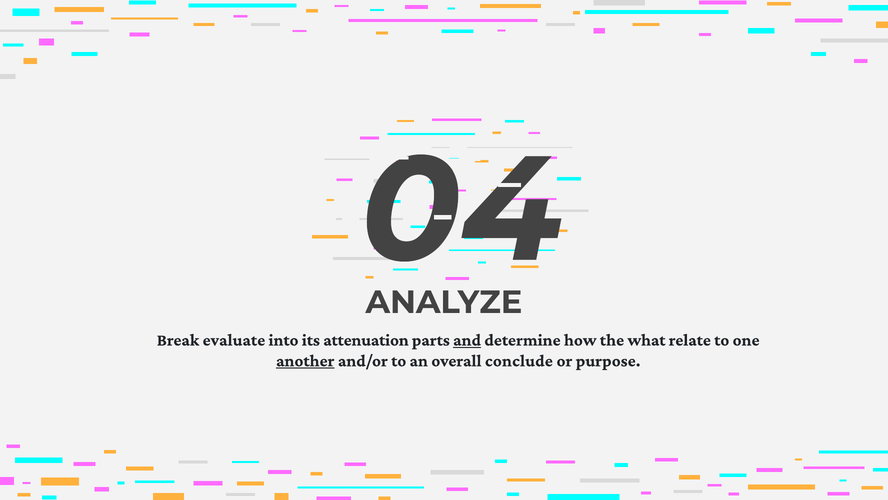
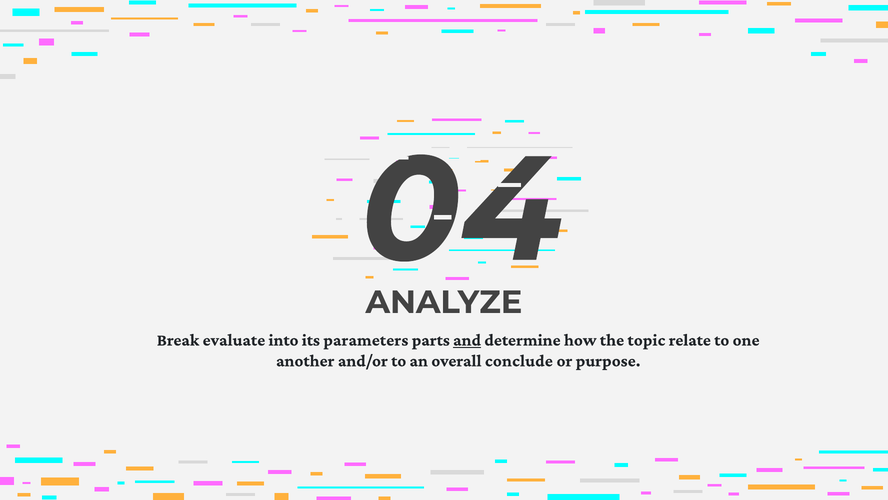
attenuation: attenuation -> parameters (366, 340)
what: what -> topic (646, 340)
another underline: present -> none (305, 360)
